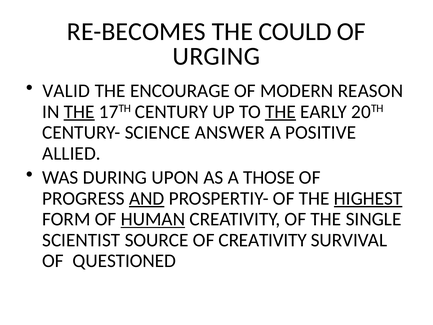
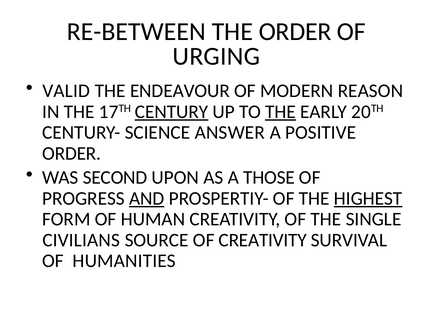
RE-BECOMES: RE-BECOMES -> RE-BETWEEN (136, 32)
THE COULD: COULD -> ORDER (295, 32)
ENCOURAGE: ENCOURAGE -> ENDEAVOUR (180, 91)
THE underline: present -> none (79, 112)
CENTURY underline: none -> present (172, 112)
ALLIED: ALLIED -> ORDER (72, 153)
DURING: DURING -> SECOND (115, 177)
HUMAN underline: present -> none (153, 219)
SCIENTIST: SCIENTIST -> CIVILIANS (81, 240)
QUESTIONED: QUESTIONED -> HUMANITIES (124, 261)
